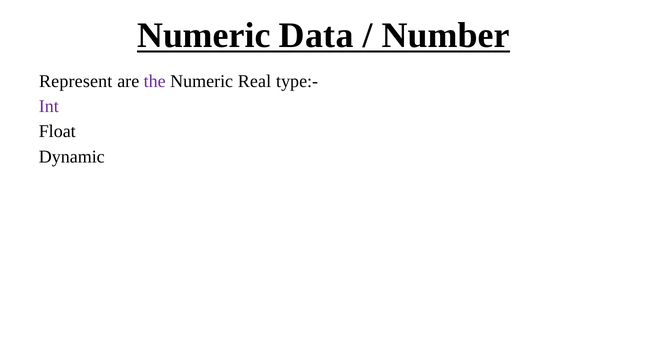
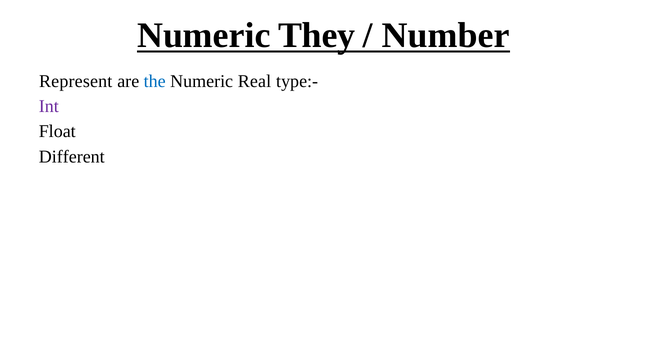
Data: Data -> They (317, 36)
the colour: purple -> blue (155, 81)
Dynamic: Dynamic -> Different (72, 157)
